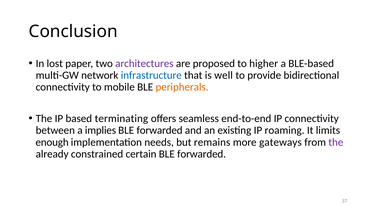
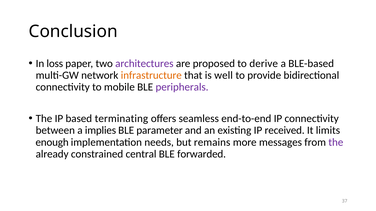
lost: lost -> loss (55, 64)
higher: higher -> derive (264, 64)
infrastructure colour: blue -> orange (151, 75)
peripherals colour: orange -> purple (182, 87)
forwarded: forwarded -> parameter (160, 131)
roaming: roaming -> received (285, 131)
gateways: gateways -> messages (280, 142)
certain: certain -> central (141, 154)
